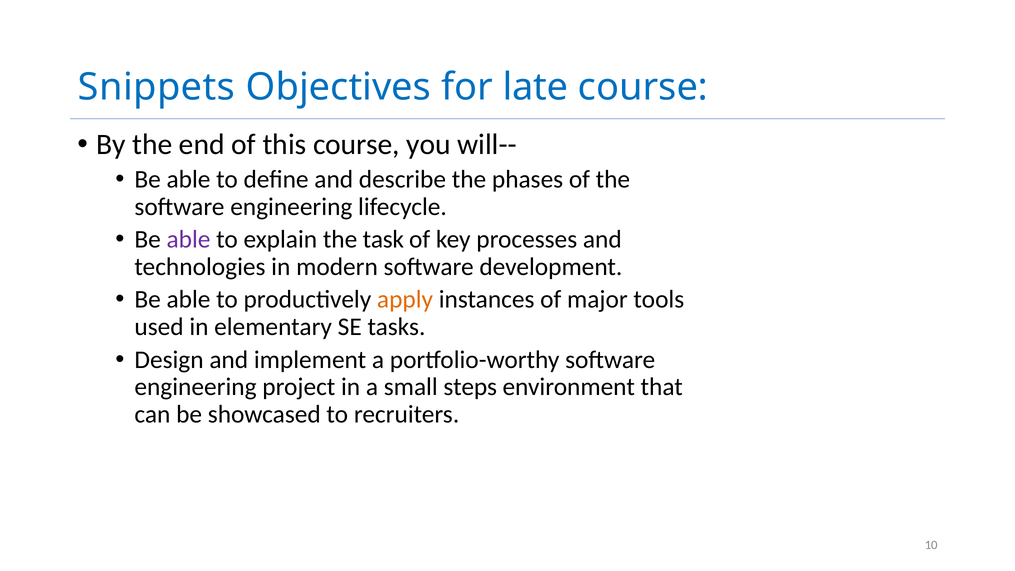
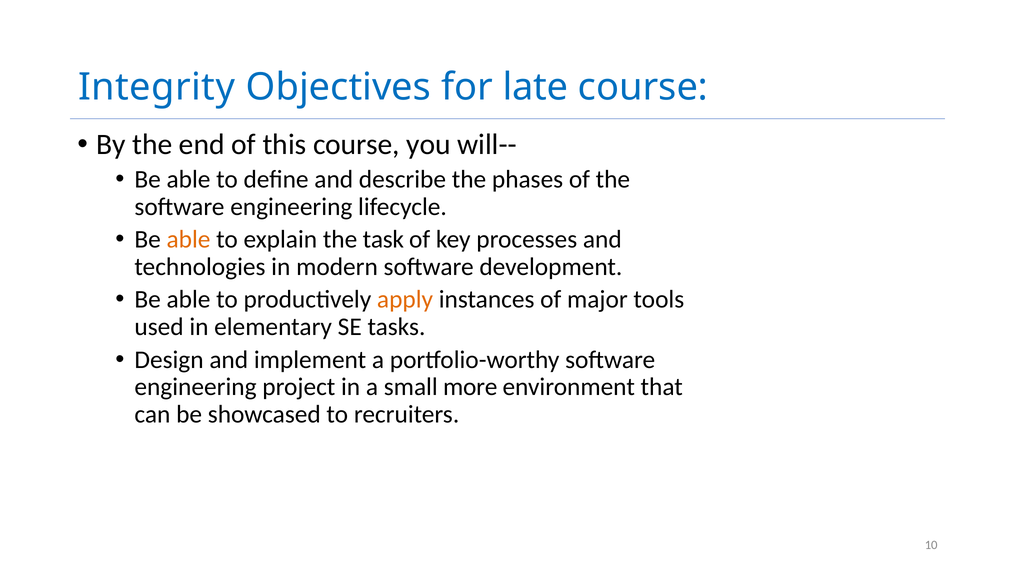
Snippets: Snippets -> Integrity (157, 87)
able colour: purple -> orange (189, 240)
steps: steps -> more (470, 387)
